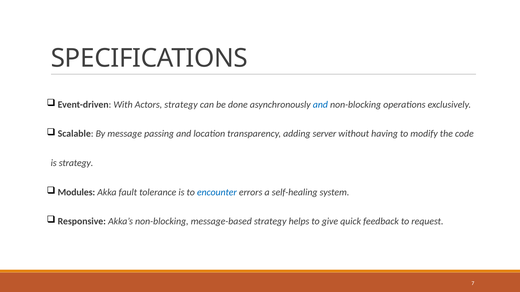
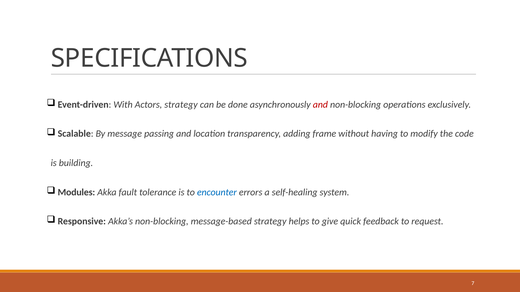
and colour: blue -> red (320, 105)
server: server -> frame (324, 134)
is strategy: strategy -> building (76, 163)
